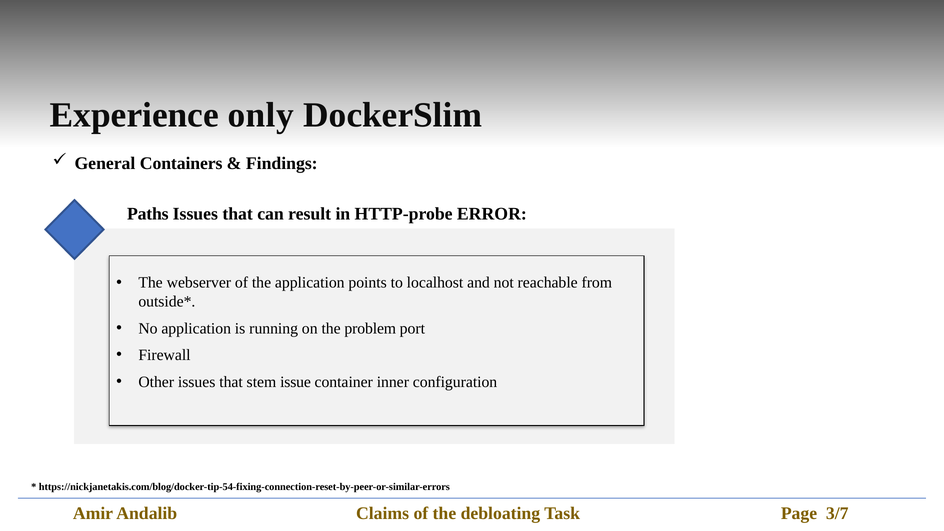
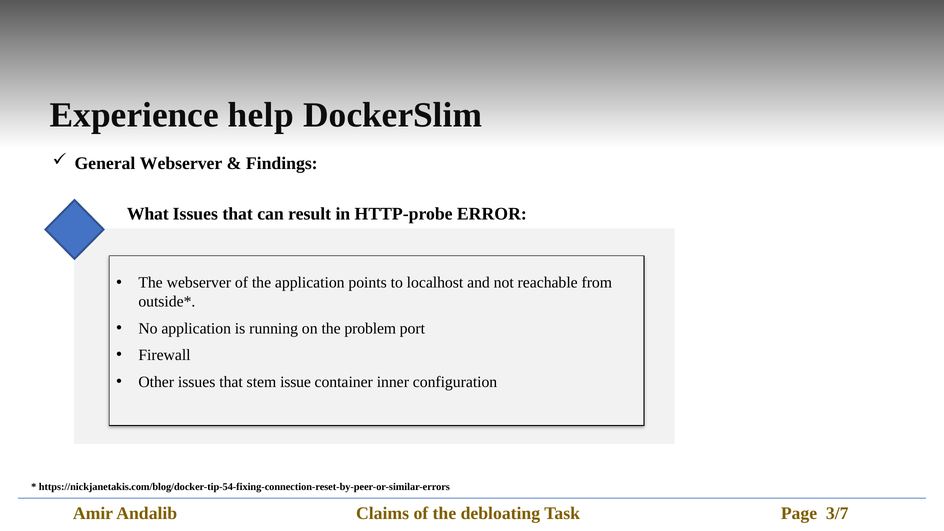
only: only -> help (261, 115)
General Containers: Containers -> Webserver (181, 164)
Paths: Paths -> What (148, 214)
